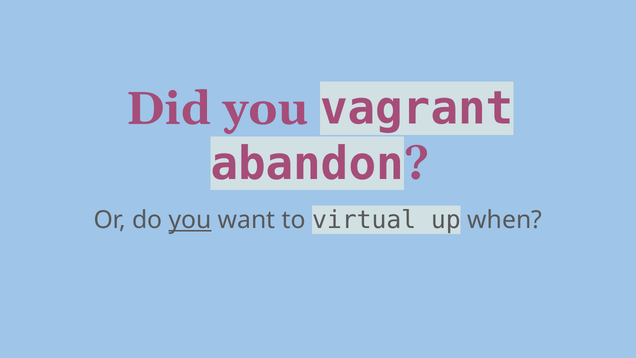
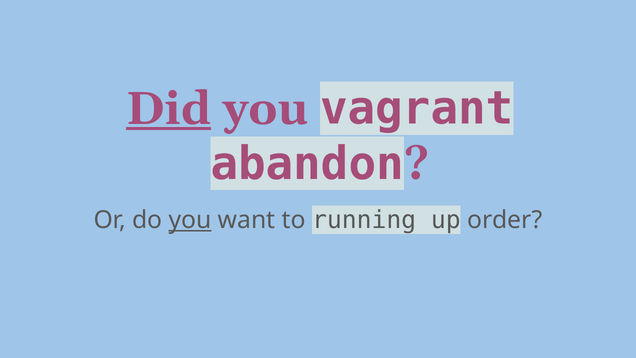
Did underline: none -> present (168, 109)
virtual: virtual -> running (364, 220)
when: when -> order (505, 220)
